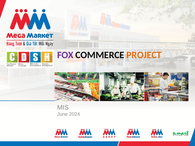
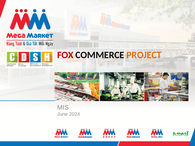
FOX colour: purple -> red (65, 55)
